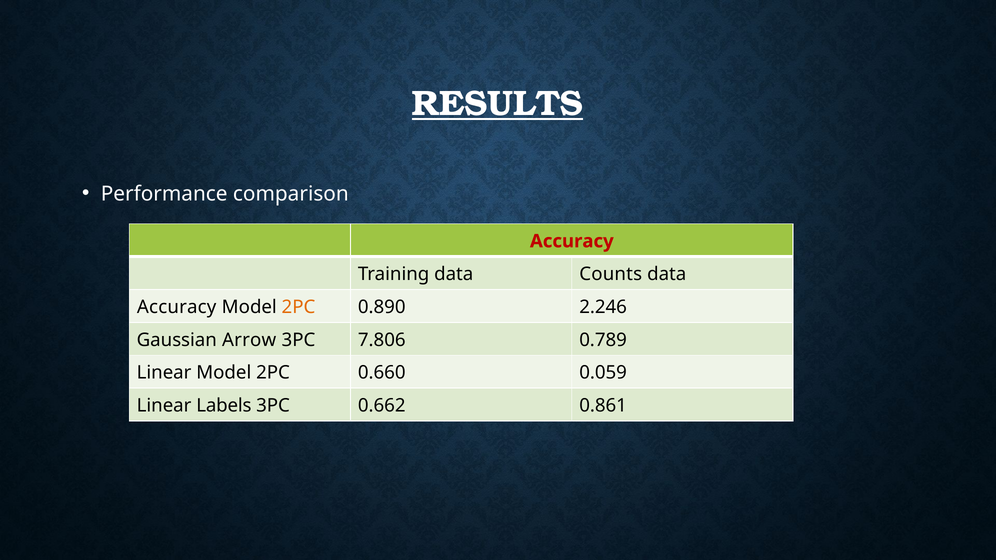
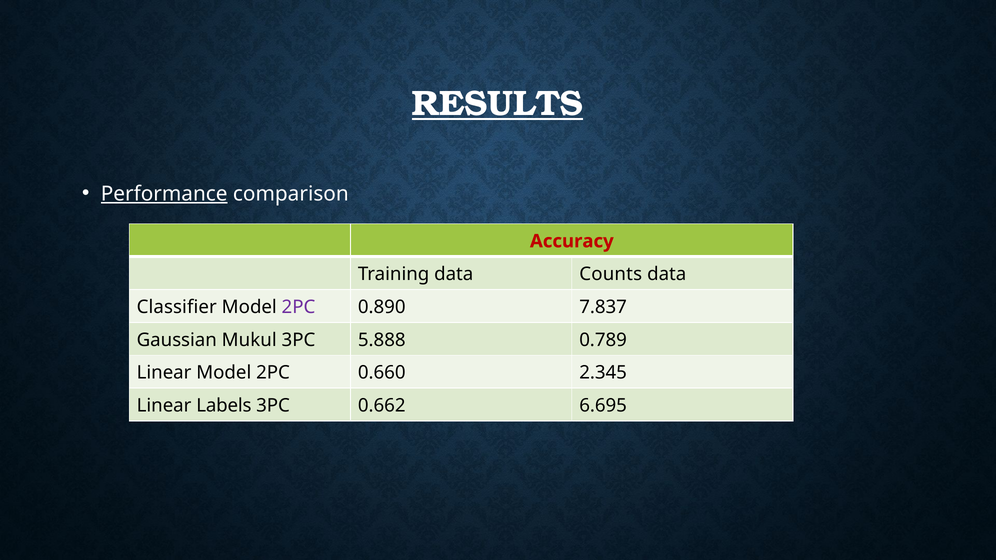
Performance underline: none -> present (164, 194)
Accuracy: Accuracy -> Classifier (177, 307)
2PC colour: orange -> purple (299, 307)
2.246: 2.246 -> 7.837 (603, 307)
Arrow: Arrow -> Mukul (249, 340)
7.806: 7.806 -> 5.888 (382, 340)
0.059: 0.059 -> 2.345 (603, 373)
0.861: 0.861 -> 6.695 (603, 406)
